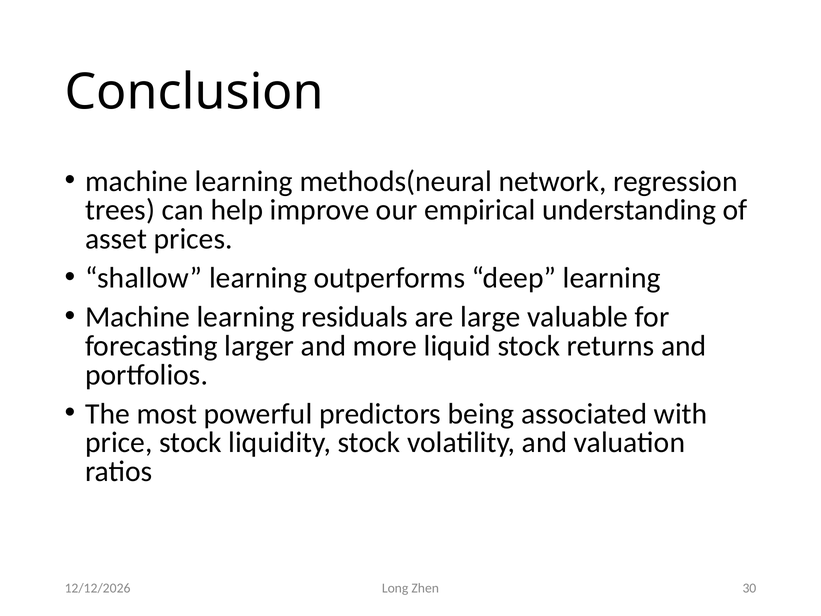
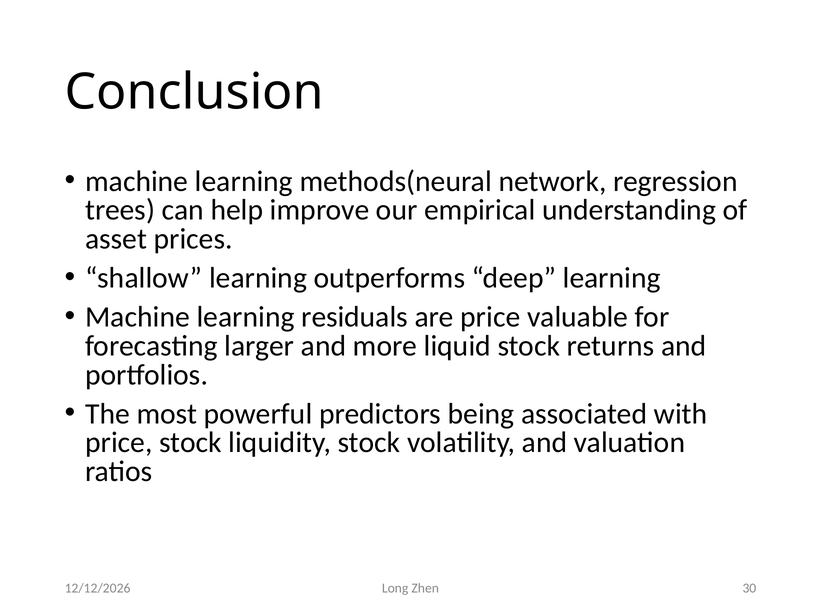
are large: large -> price (490, 317)
